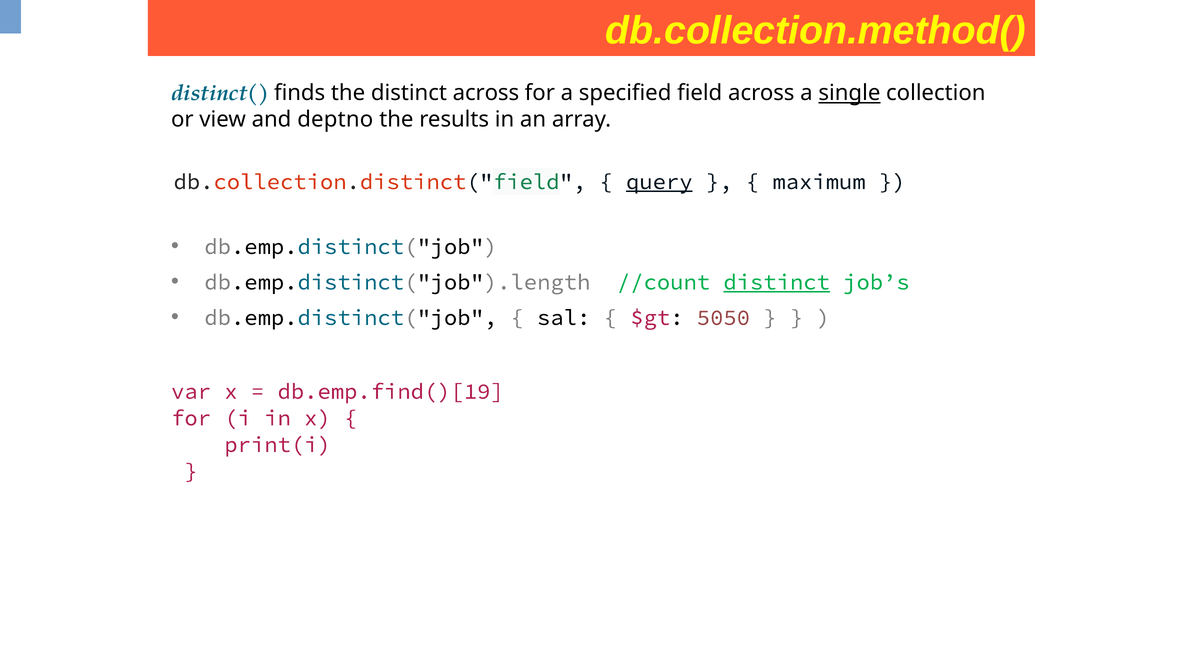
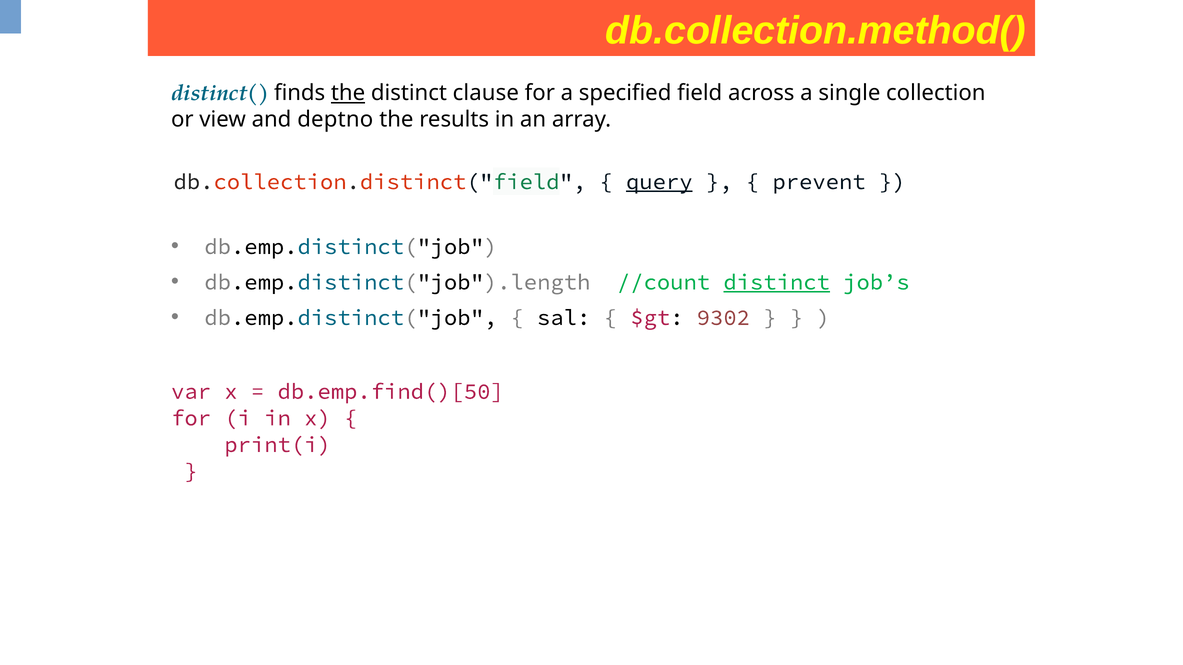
the underline: none -> present (348, 93)
distinct across: across -> clause (486, 93)
single underline: present -> none (849, 93)
maximum: maximum -> prevent (819, 182)
5050: 5050 -> 9302 (723, 318)
db.emp.find()[19: db.emp.find()[19 -> db.emp.find()[50 (391, 392)
